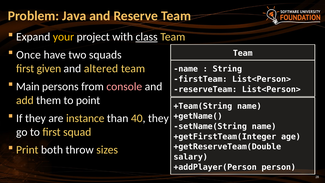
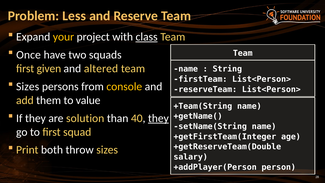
Java: Java -> Less (74, 16)
Main: Main -> Sizes (28, 86)
console colour: pink -> yellow (124, 86)
point: point -> value (88, 100)
instance: instance -> solution (85, 118)
they underline: none -> present (158, 118)
